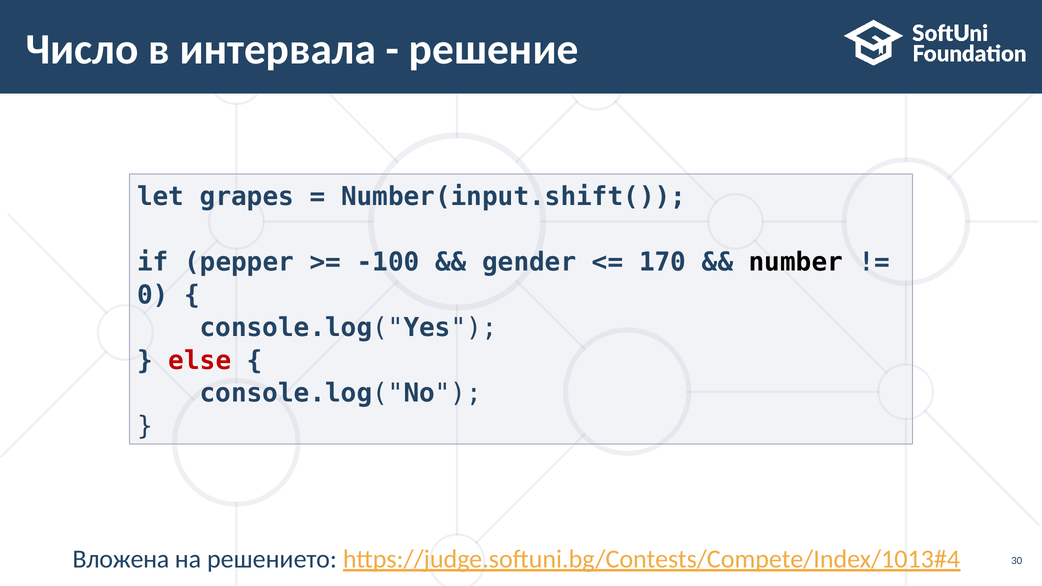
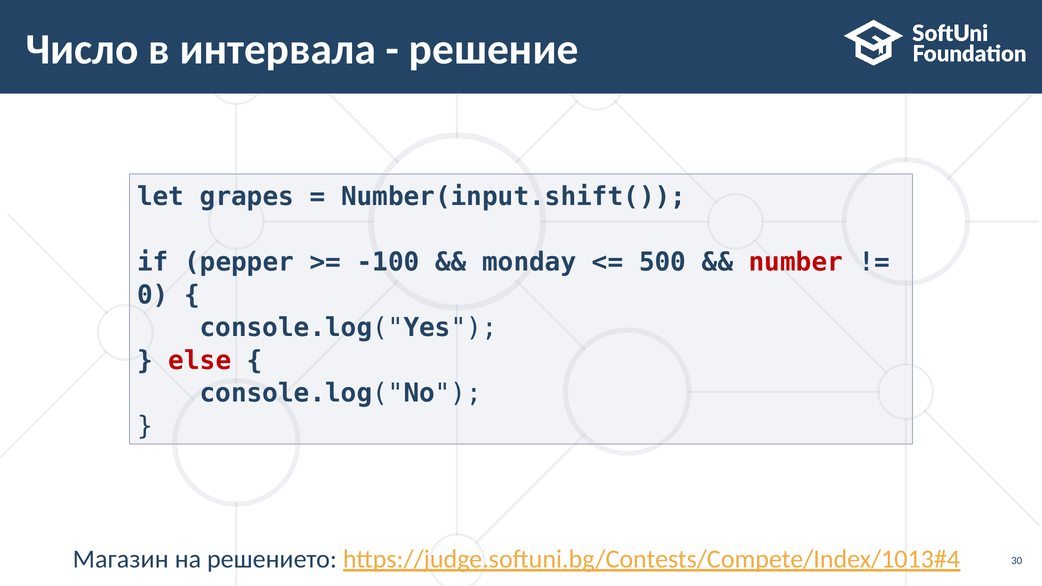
gender: gender -> monday (529, 262)
170: 170 -> 500 (663, 262)
number colour: black -> red (796, 262)
Вложена: Вложена -> Магазин (121, 560)
